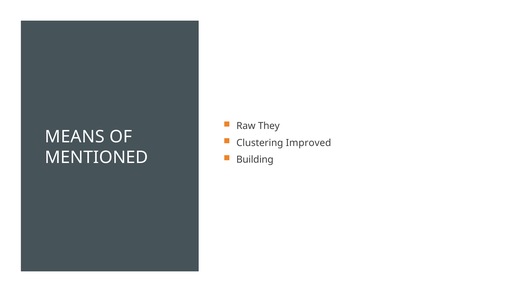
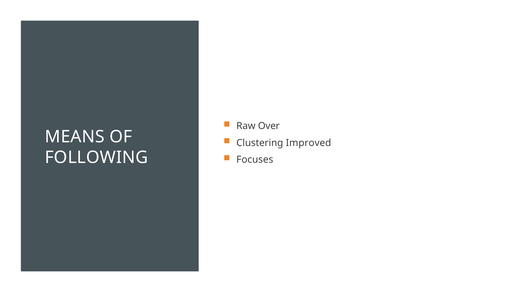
They: They -> Over (269, 126)
MENTIONED: MENTIONED -> FOLLOWING (96, 157)
Building: Building -> Focuses (255, 160)
